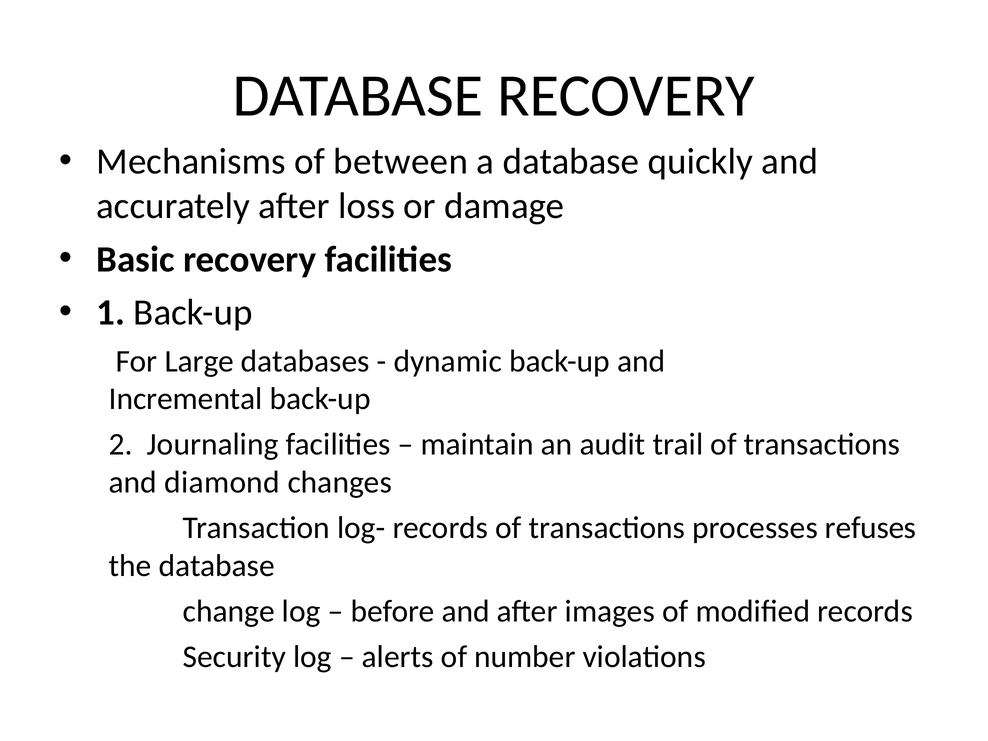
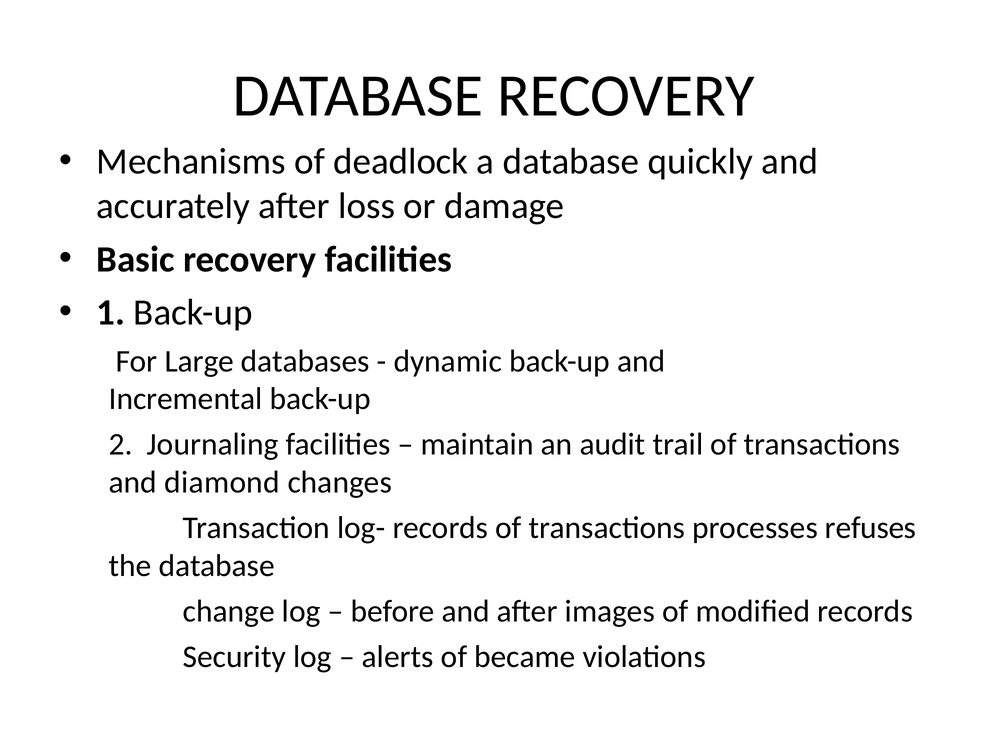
between: between -> deadlock (401, 162)
number: number -> became (525, 657)
